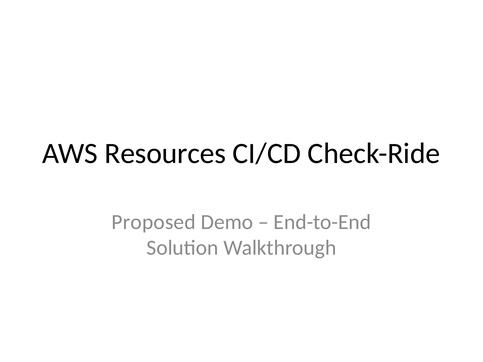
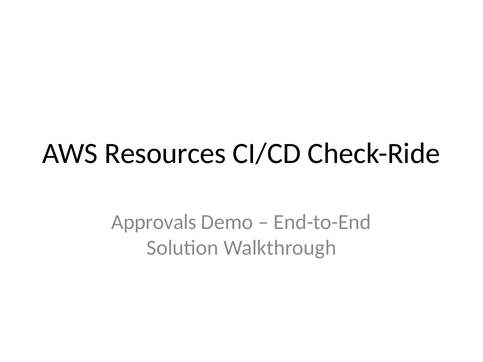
Proposed: Proposed -> Approvals (154, 222)
